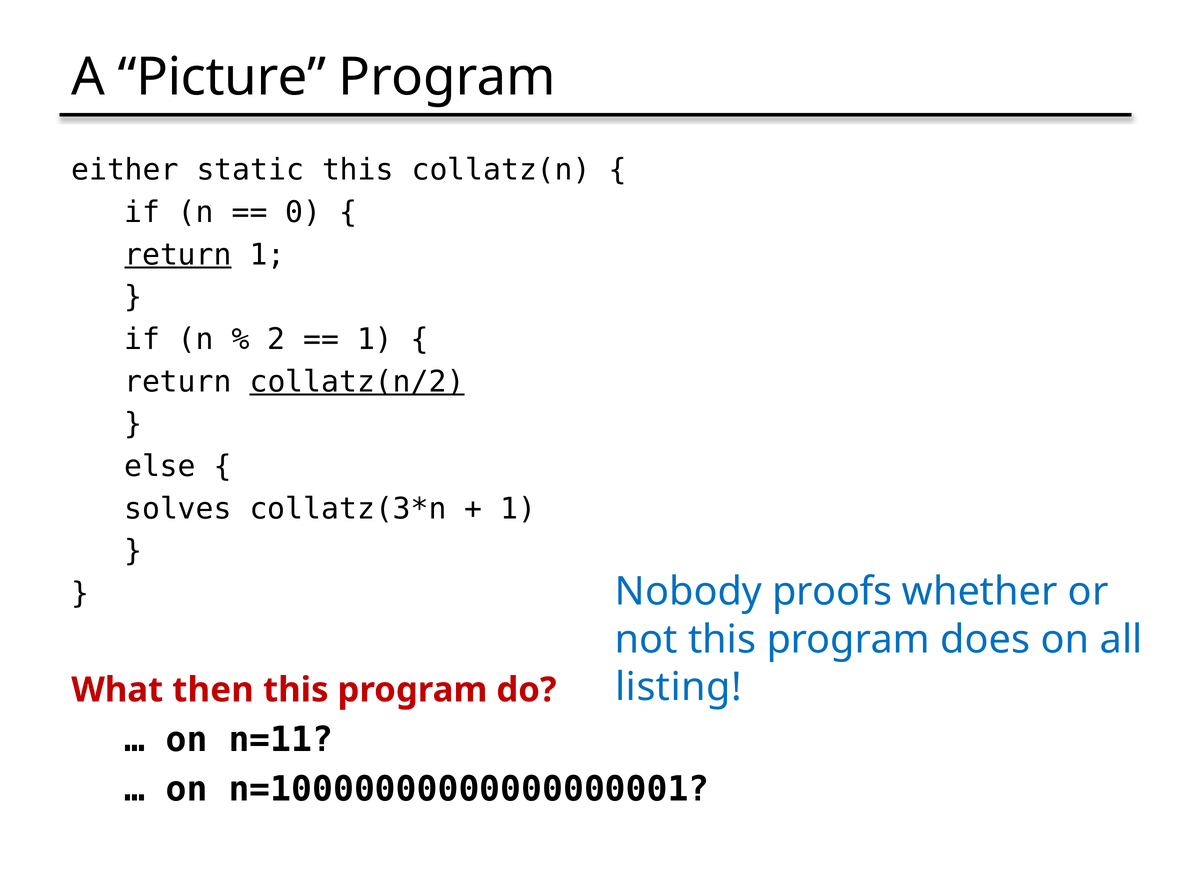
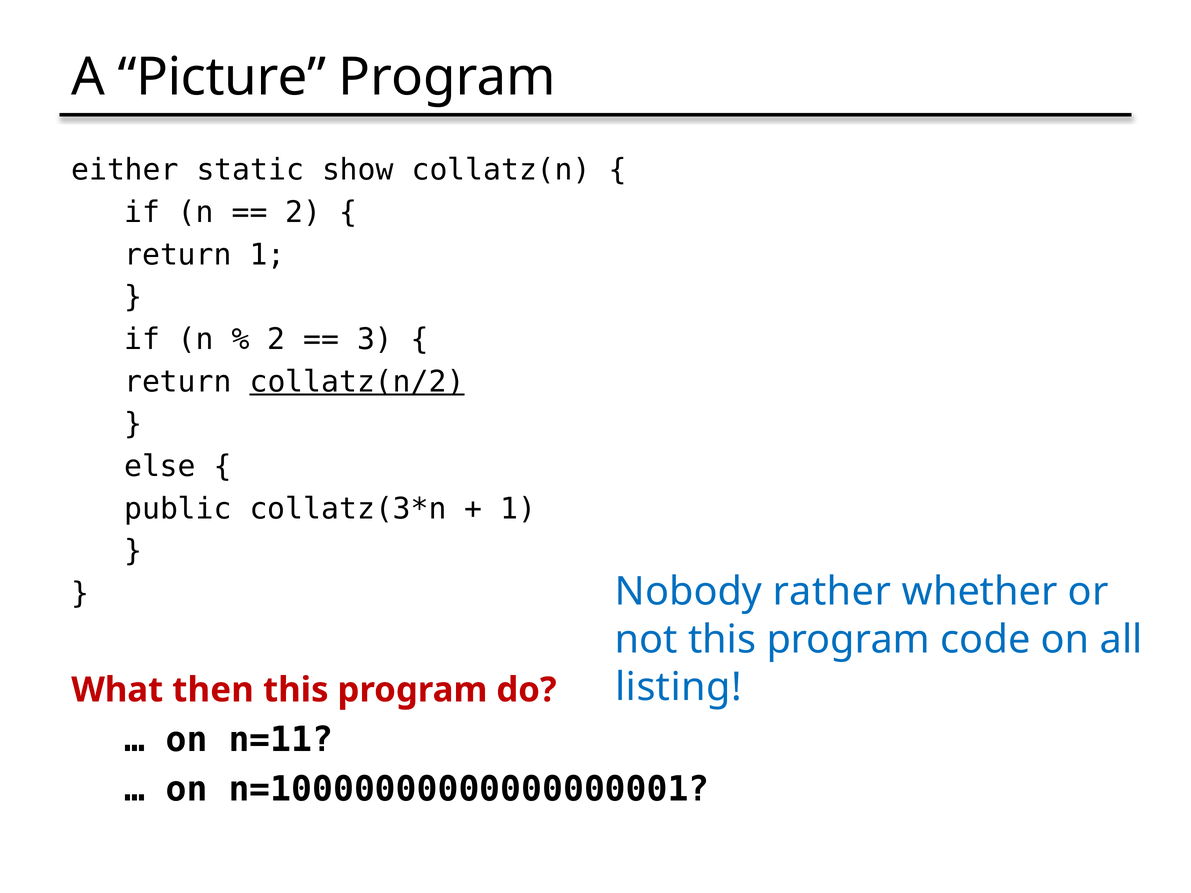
static this: this -> show (358, 170)
0: 0 -> 2 (303, 212)
return underline: present -> none (178, 255)
1: 1 -> 3 (375, 340)
solves: solves -> public (178, 509)
proofs: proofs -> rather (832, 592)
does: does -> code (985, 640)
